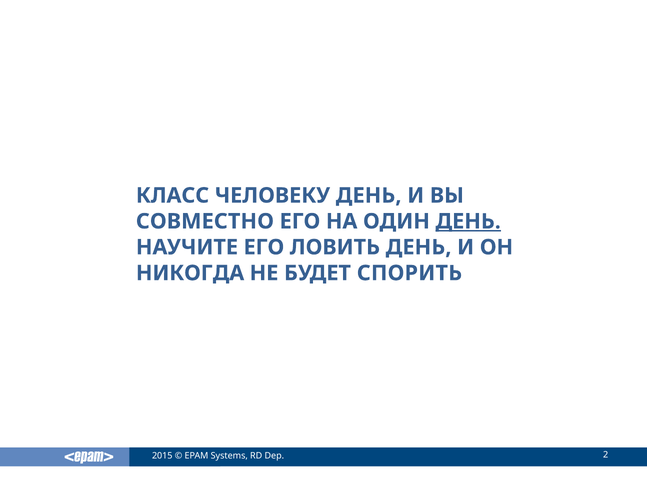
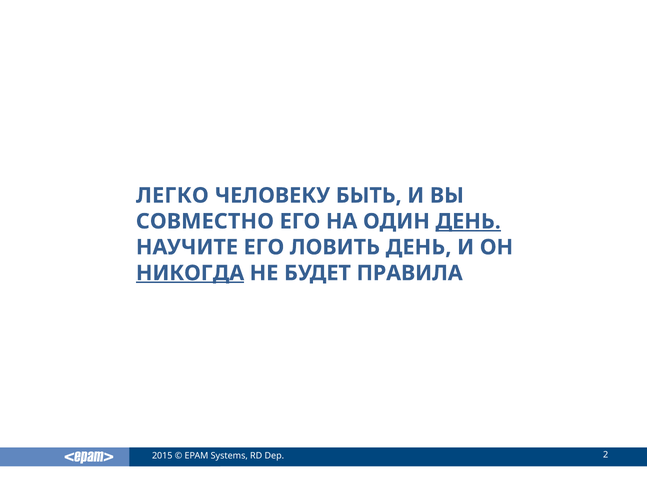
КЛАСС: КЛАСС -> ЛЕГКО (172, 196)
ЧЕЛОВЕКУ ДЕНЬ: ДЕНЬ -> БЫТЬ (369, 196)
НИКОГДА underline: none -> present (190, 273)
СПОРИТЬ: СПОРИТЬ -> ПРАВИЛА (410, 273)
